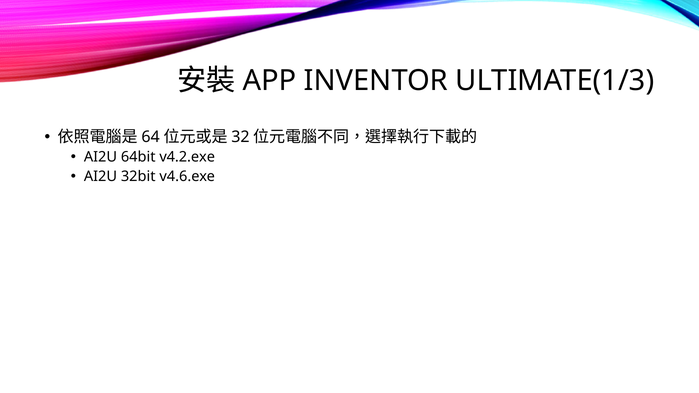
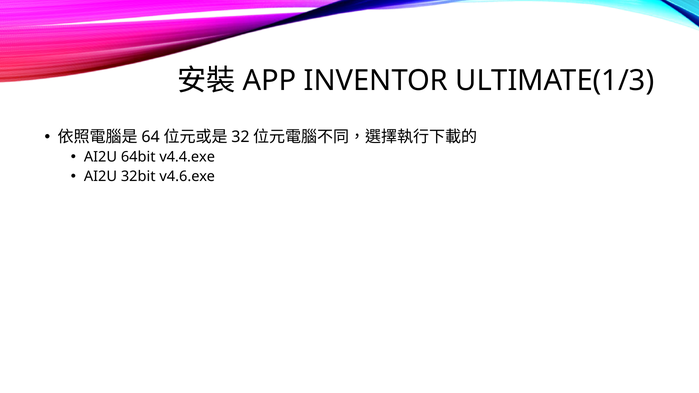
v4.2.exe: v4.2.exe -> v4.4.exe (187, 157)
